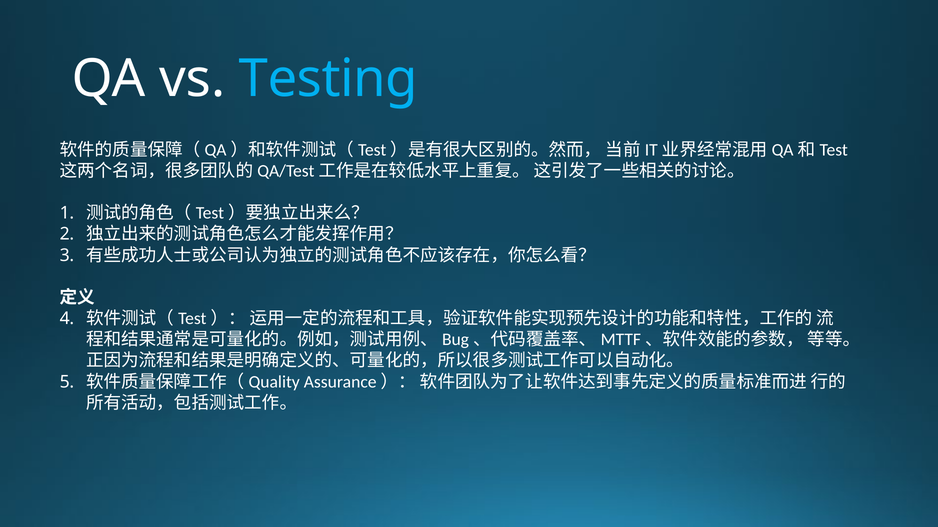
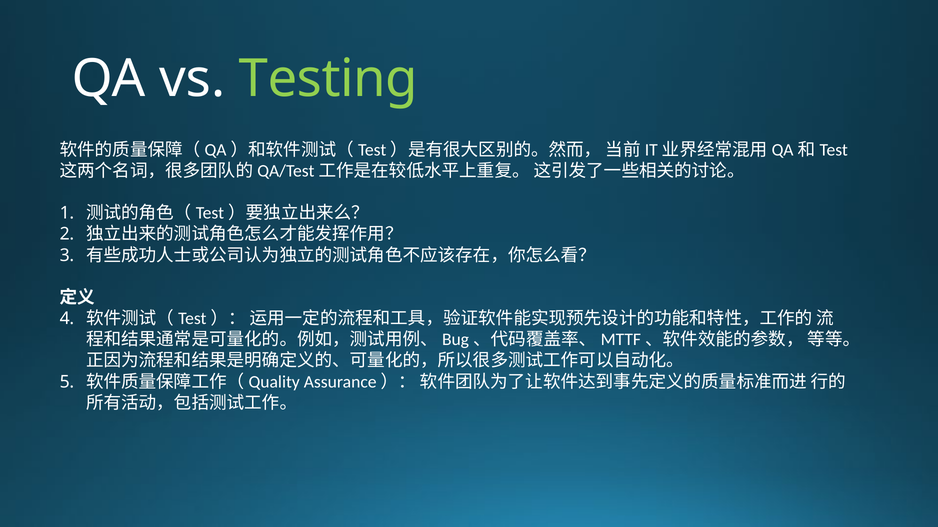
Testing colour: light blue -> light green (328, 79)
